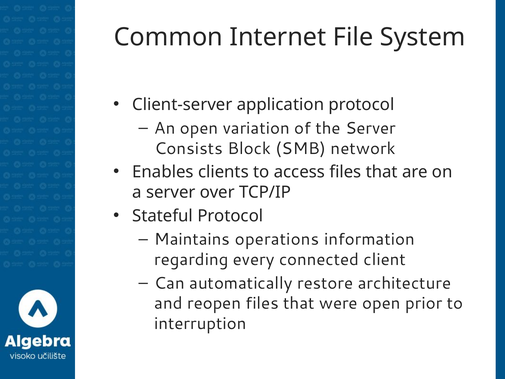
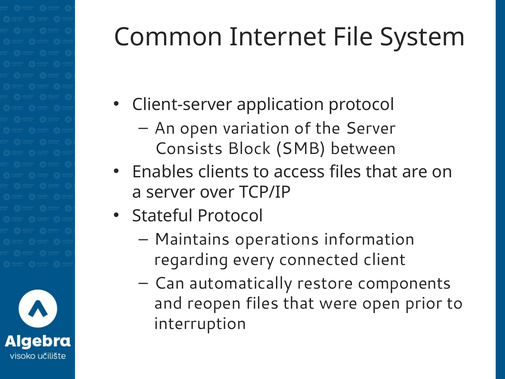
network: network -> between (363, 148)
architecture: architecture -> components (405, 283)
